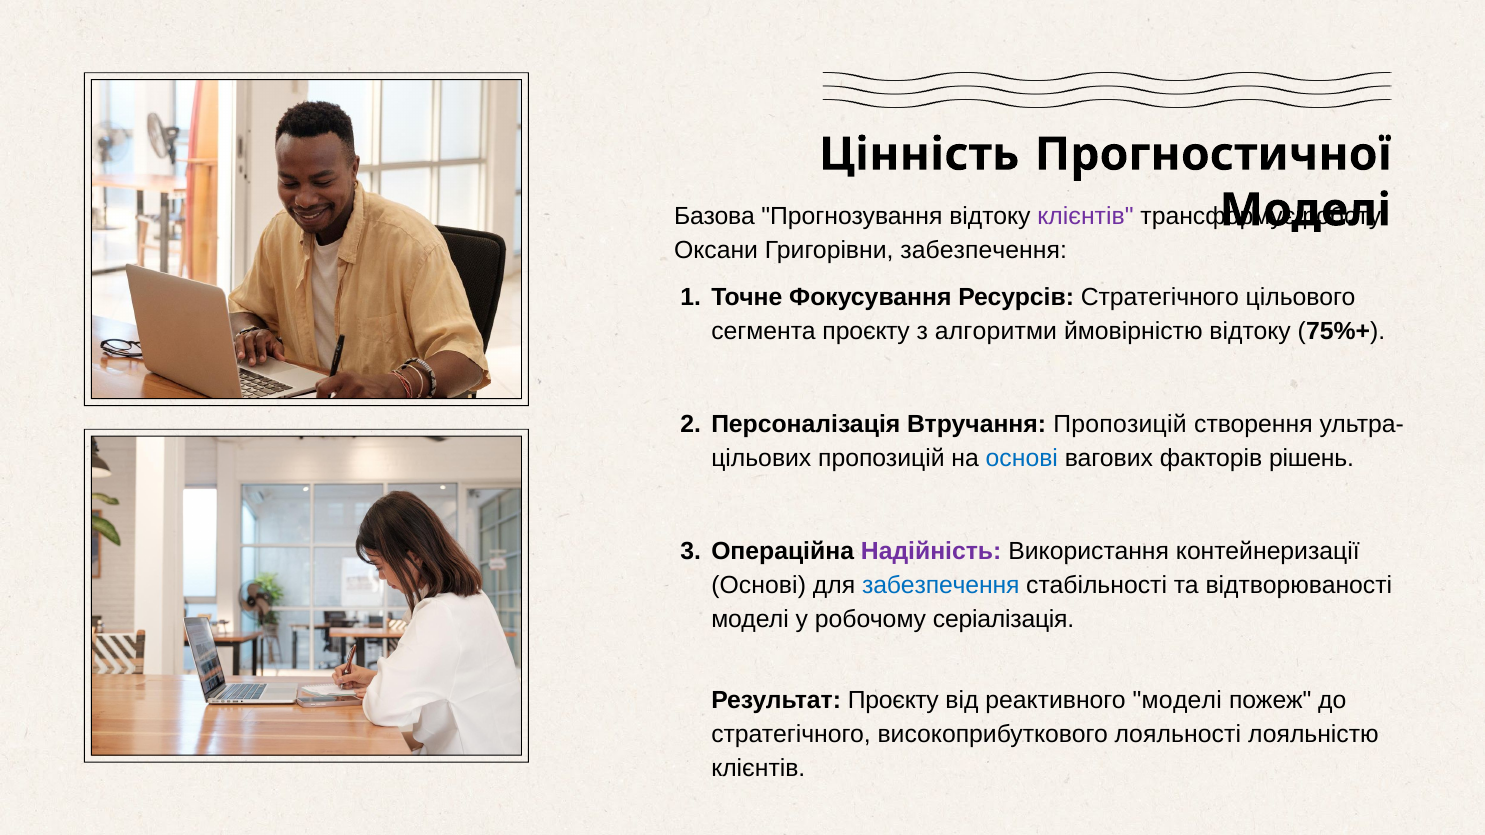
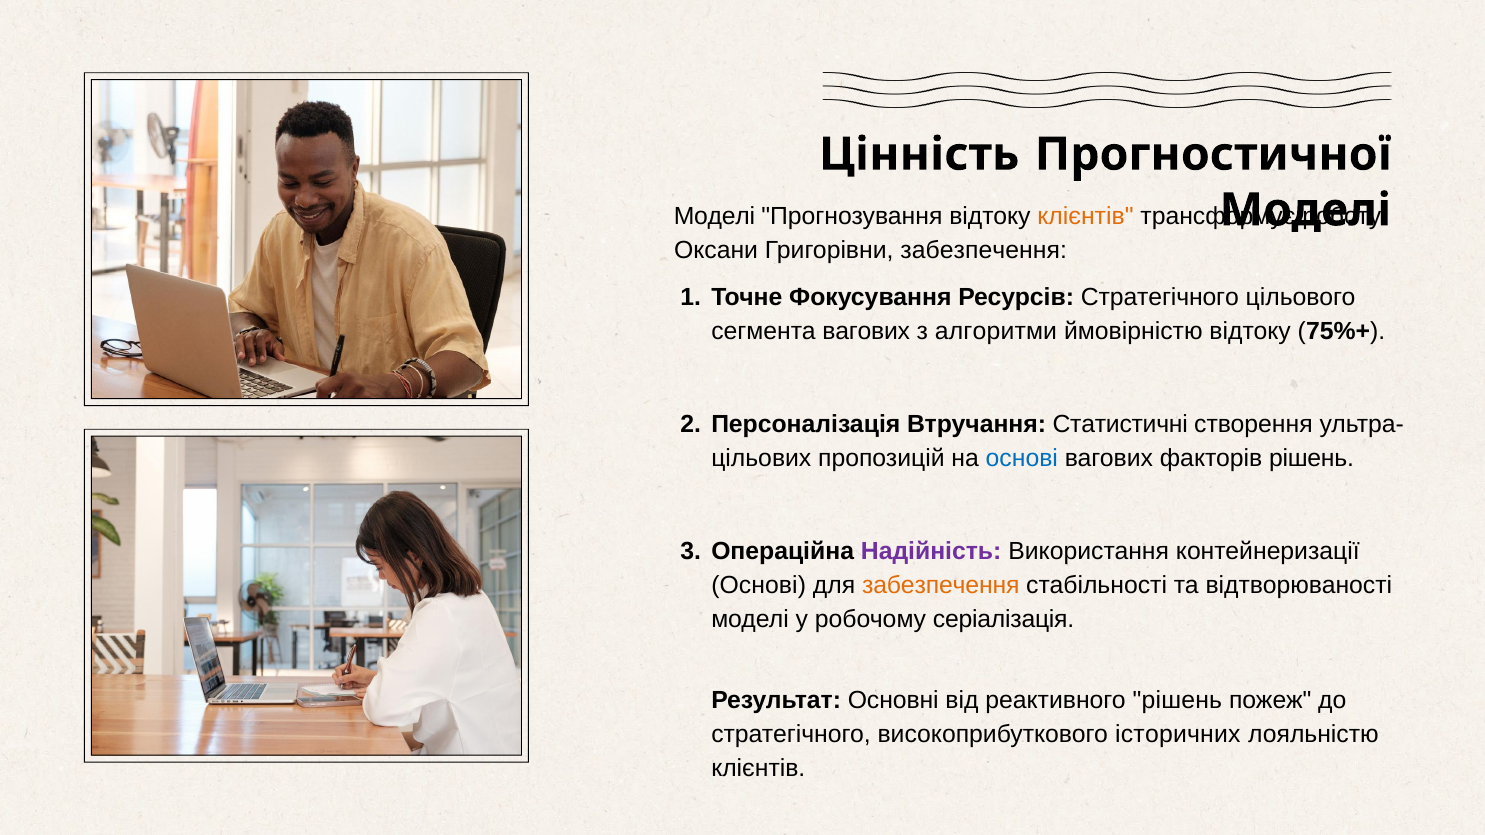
Базова: Базова -> Моделі (714, 216)
клієнтів colour: purple -> orange (1086, 216)
сегмента проєкту: проєкту -> вагових (866, 331)
Втручання Пропозицій: Пропозицій -> Статистичні (1120, 424)
забезпечення colour: blue -> orange (941, 585)
Результат Проєкту: Проєкту -> Основні (893, 700)
реактивного моделі: моделі -> рішень (1177, 700)
лояльності: лояльності -> історичних (1178, 734)
